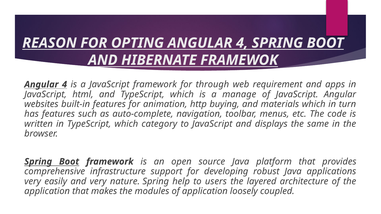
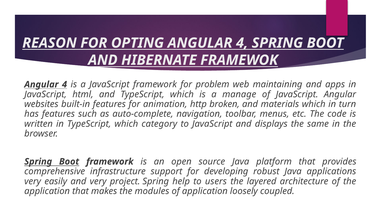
through: through -> problem (212, 85)
requirement: requirement -> maintaining (278, 85)
buying: buying -> broken (225, 104)
nature: nature -> project (125, 182)
